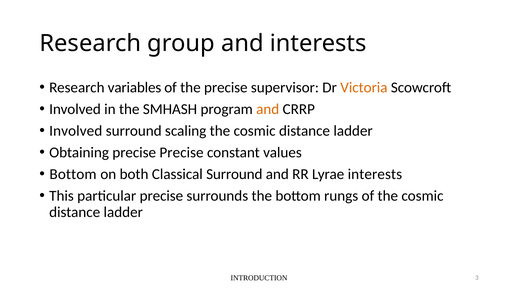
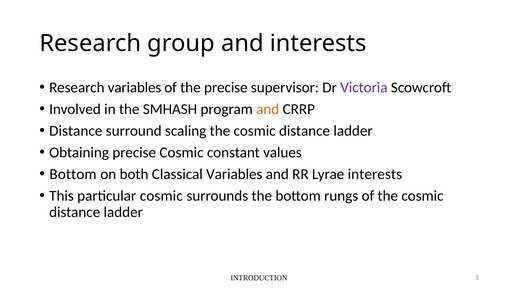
Victoria colour: orange -> purple (364, 88)
Involved: Involved -> Distance (76, 131)
precise Precise: Precise -> Cosmic (182, 153)
Classical Surround: Surround -> Variables (234, 174)
particular precise: precise -> cosmic (161, 196)
